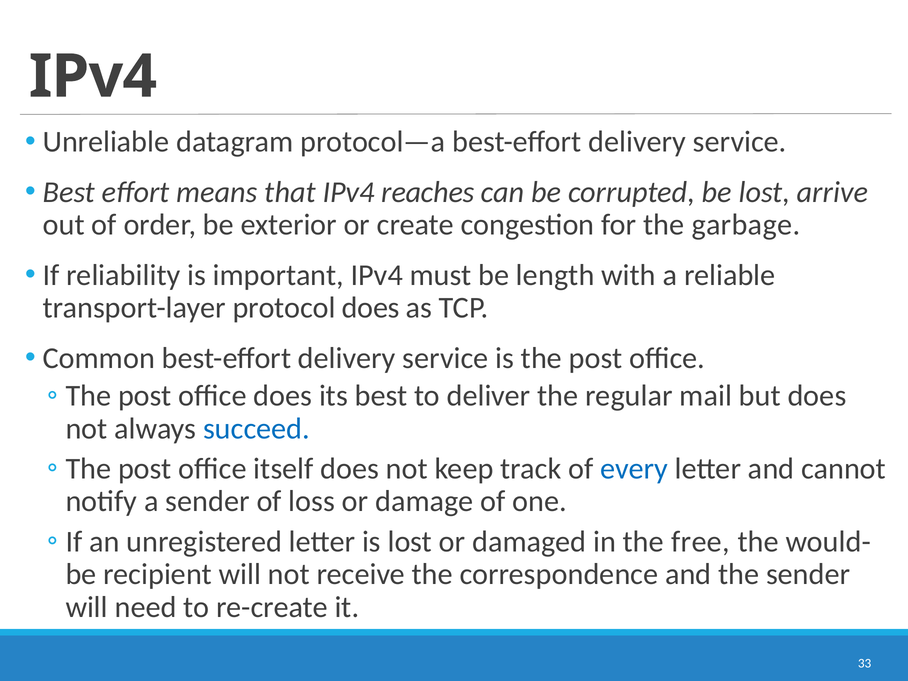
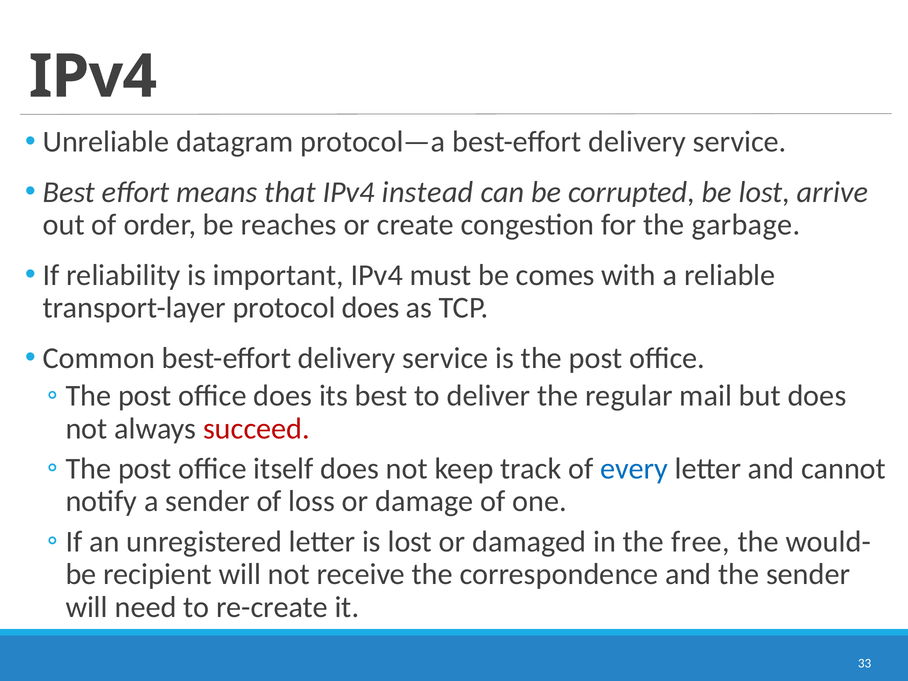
reaches: reaches -> instead (428, 192)
exterior: exterior -> reaches (289, 225)
length: length -> comes (555, 275)
succeed colour: blue -> red (256, 429)
